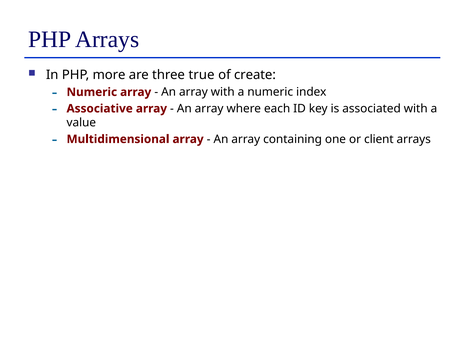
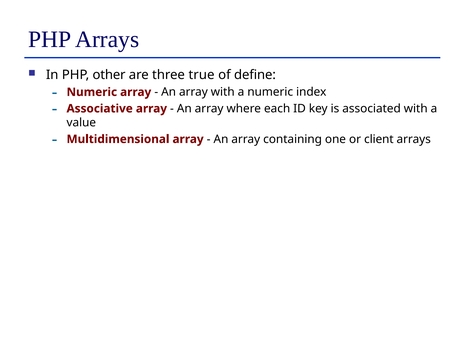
more: more -> other (109, 75)
create: create -> define (255, 75)
